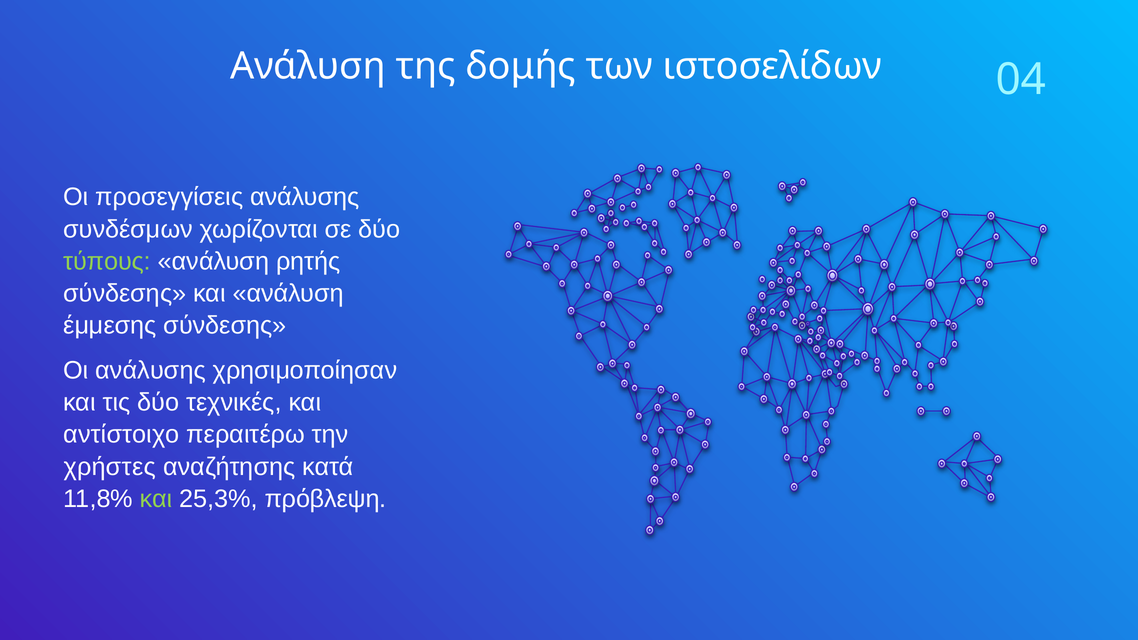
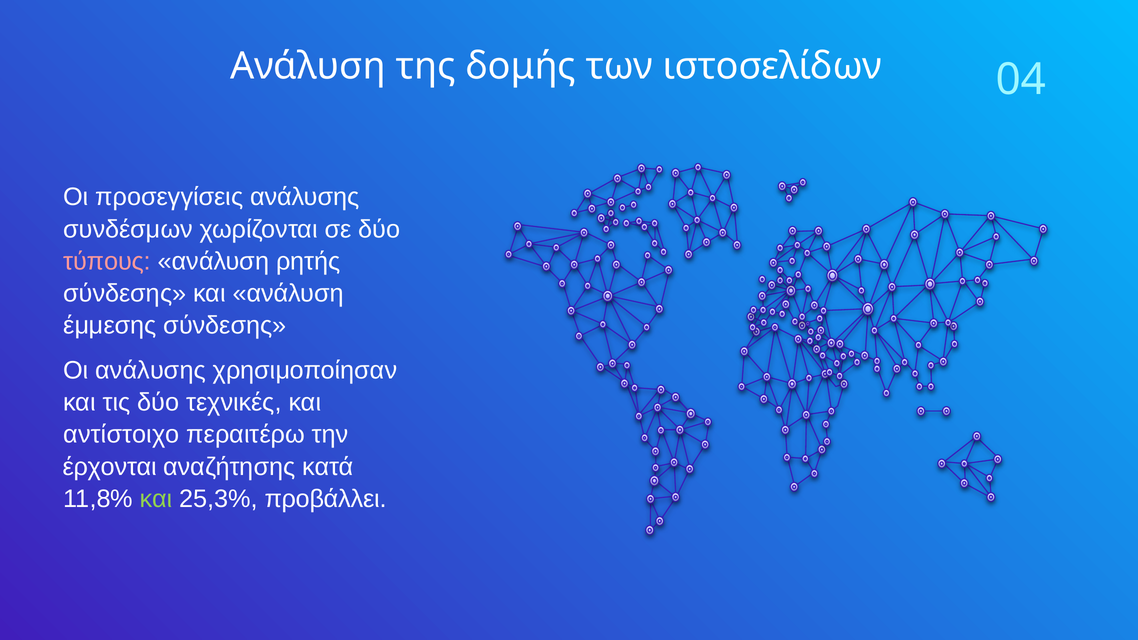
τύπους colour: light green -> pink (107, 261)
χρήστες: χρήστες -> έρχονται (110, 467)
πρόβλεψη: πρόβλεψη -> προβάλλει (326, 499)
